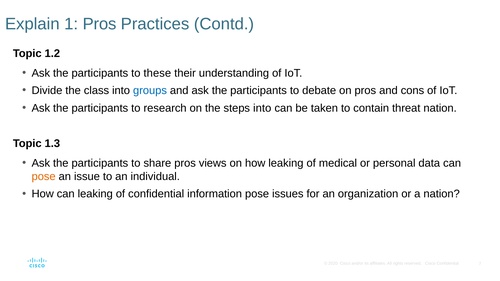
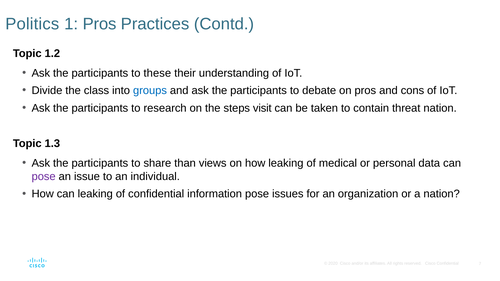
Explain: Explain -> Politics (32, 24)
steps into: into -> visit (262, 108)
share pros: pros -> than (185, 163)
pose colour: orange -> purple (44, 177)
